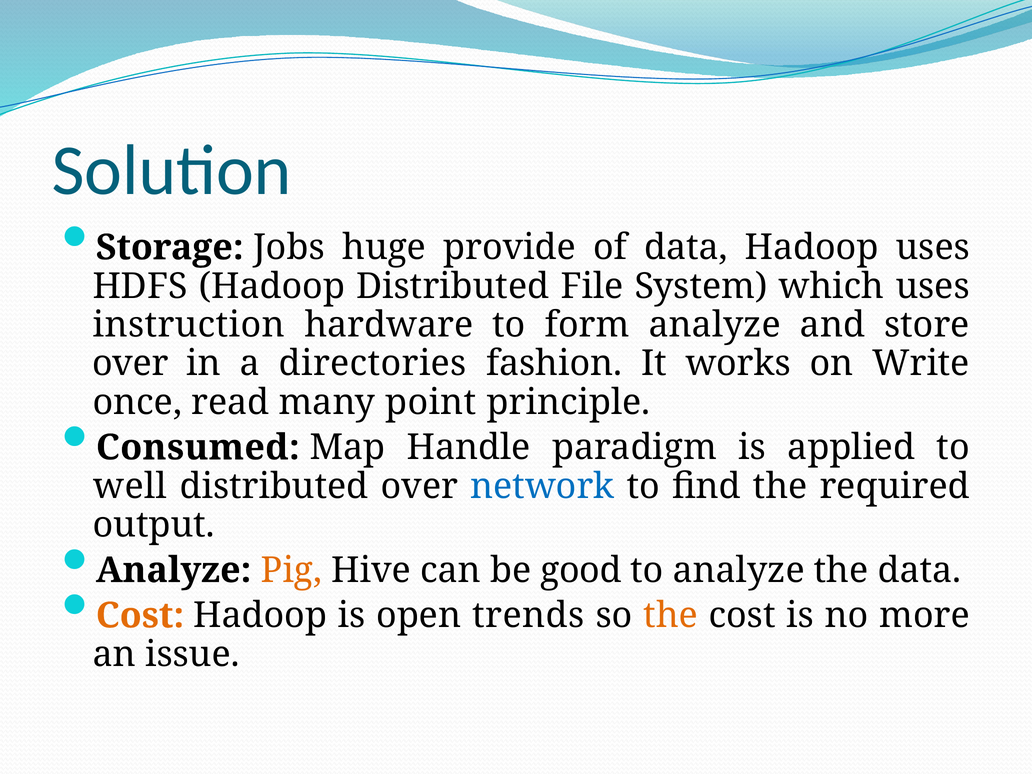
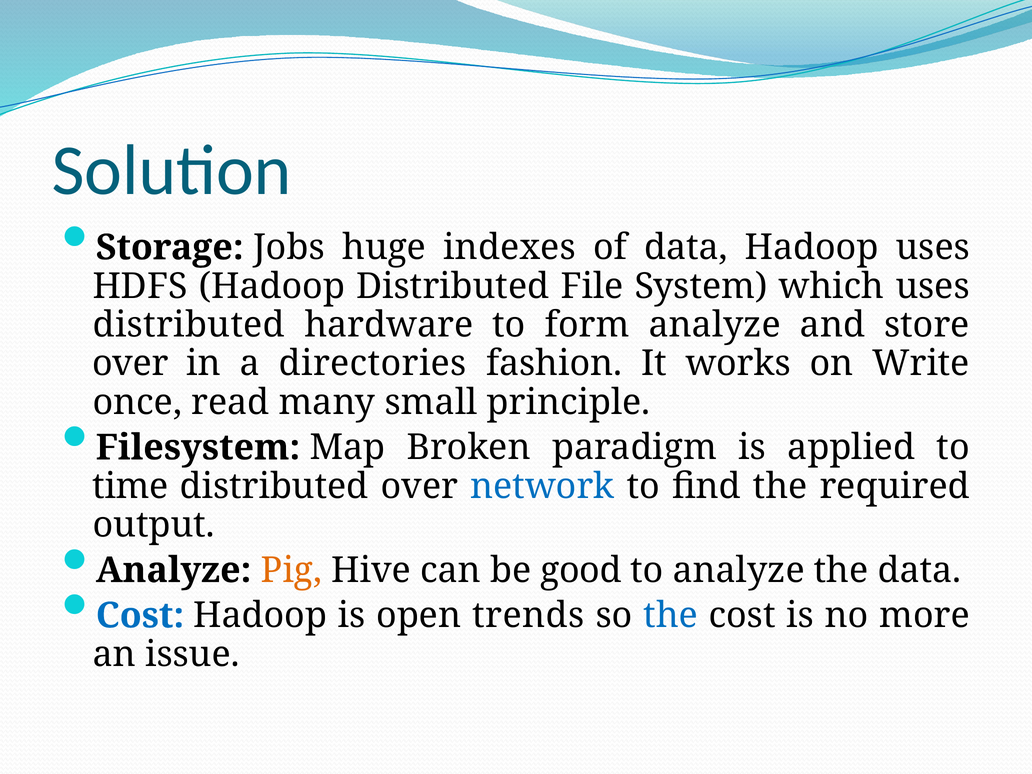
provide: provide -> indexes (510, 248)
instruction: instruction -> distributed (189, 325)
point: point -> small (431, 402)
Consumed: Consumed -> Filesystem (198, 448)
Handle: Handle -> Broken (469, 448)
well: well -> time (130, 486)
Cost colour: orange -> blue (140, 616)
the colour: orange -> blue (671, 616)
